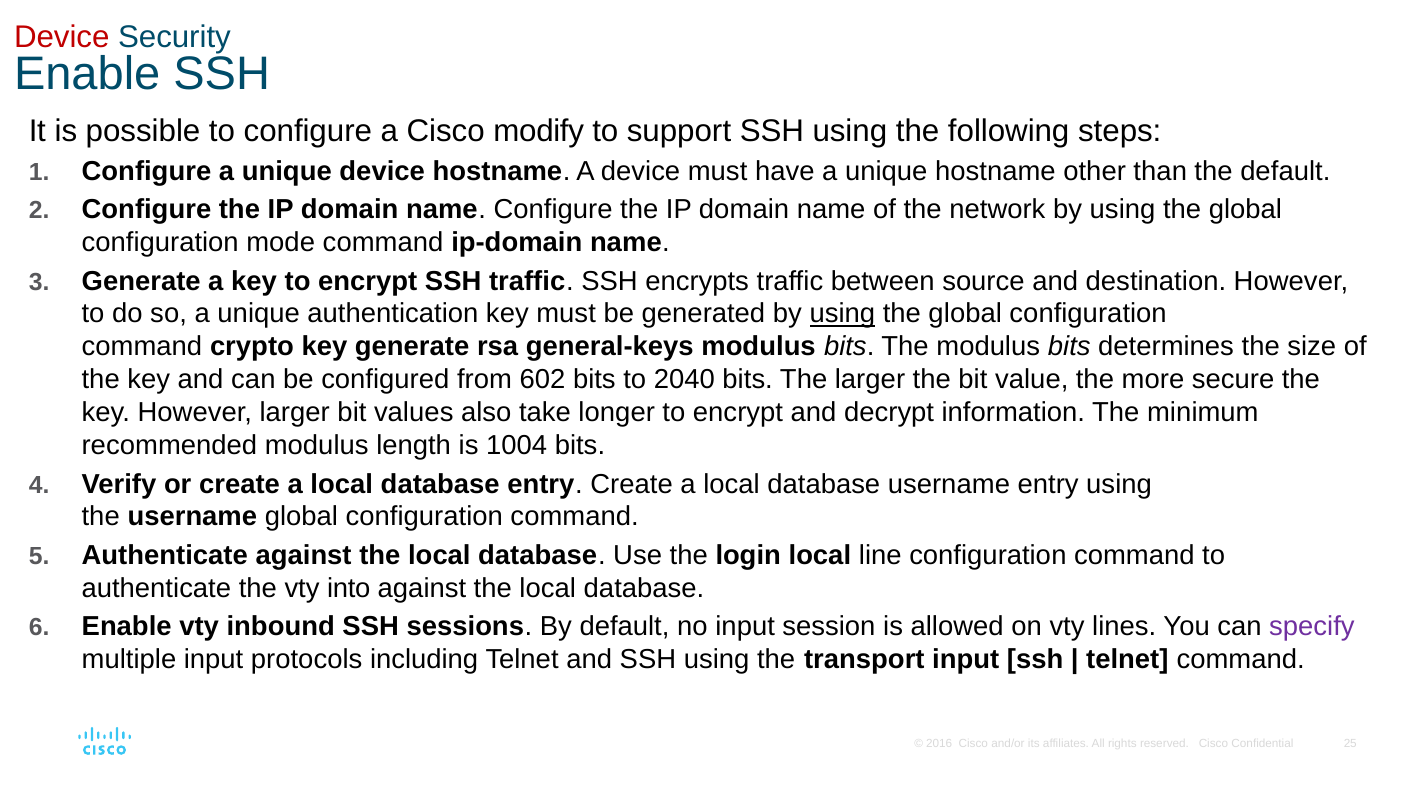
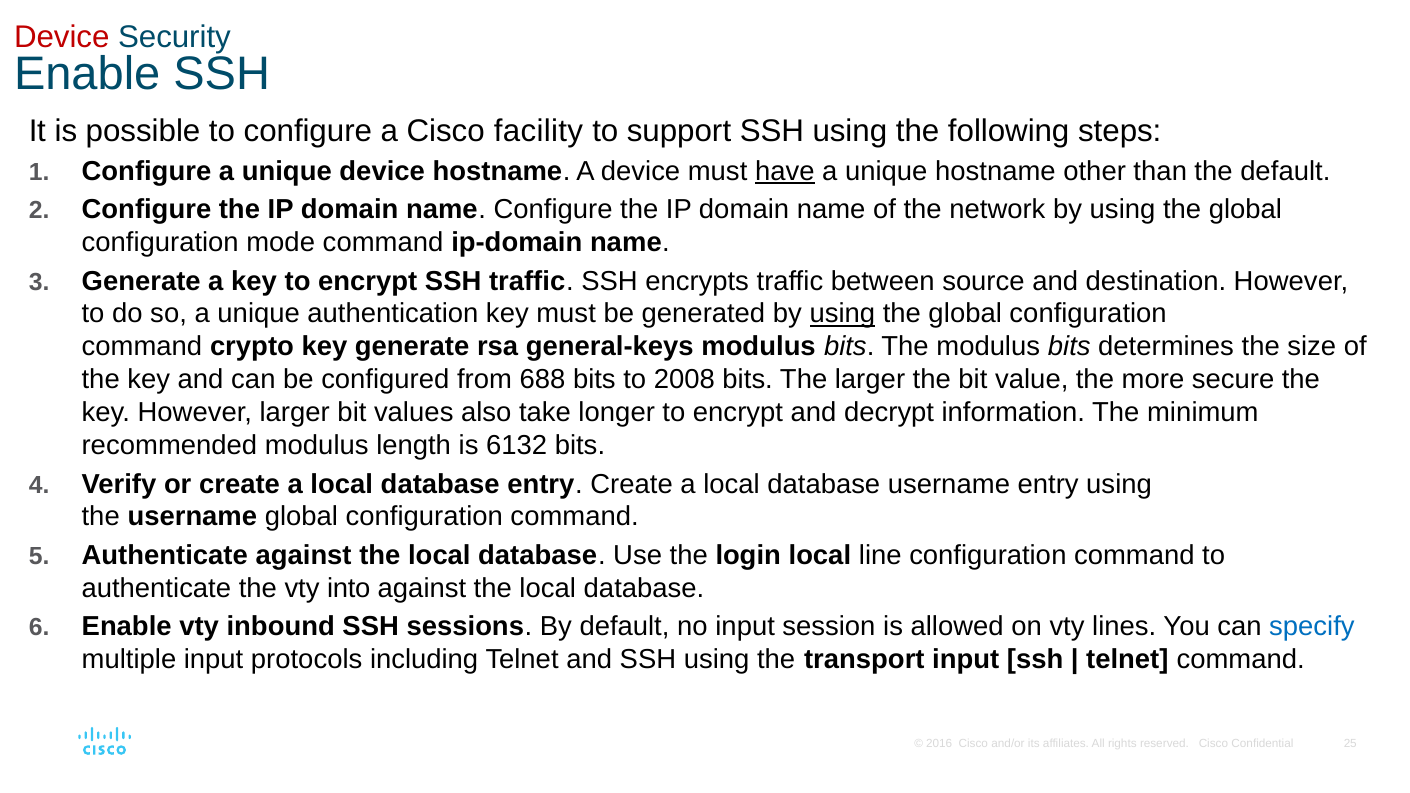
modify: modify -> facility (538, 131)
have underline: none -> present (785, 171)
602: 602 -> 688 (542, 380)
2040: 2040 -> 2008 (684, 380)
1004: 1004 -> 6132 (517, 446)
specify colour: purple -> blue (1312, 627)
